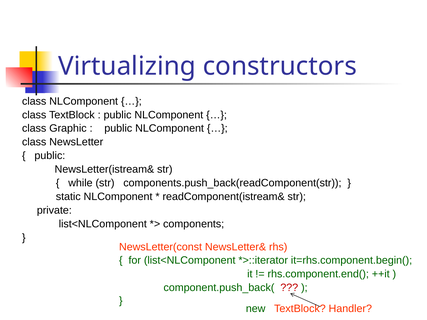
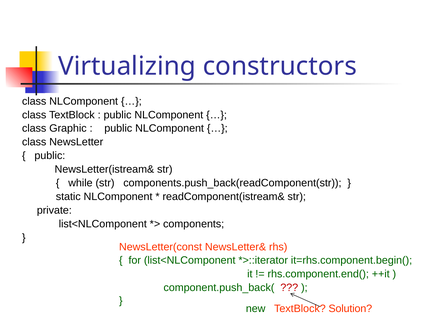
Handler: Handler -> Solution (350, 309)
